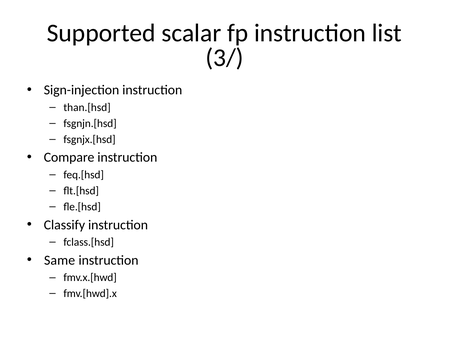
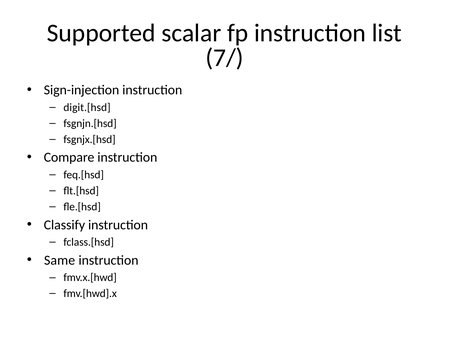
3/: 3/ -> 7/ (224, 58)
than.[hsd: than.[hsd -> digit.[hsd (87, 107)
